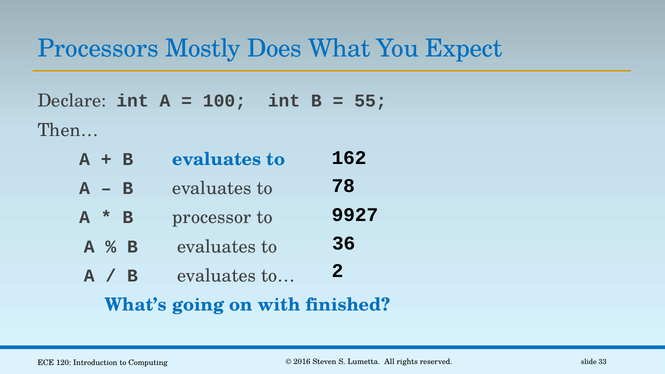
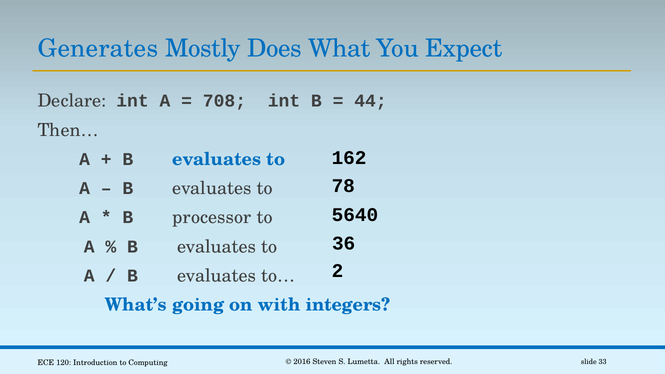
Processors: Processors -> Generates (98, 49)
100: 100 -> 708 (224, 101)
55: 55 -> 44 (370, 101)
9927: 9927 -> 5640 (355, 215)
finished: finished -> integers (348, 305)
